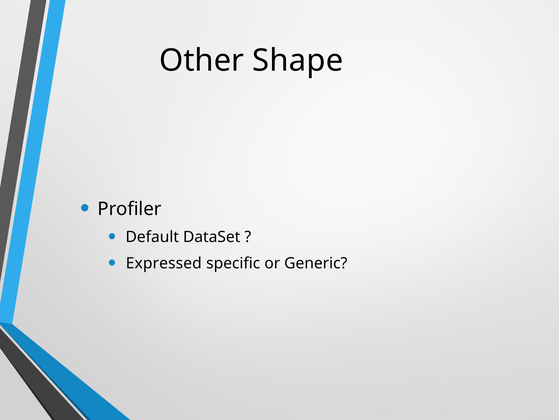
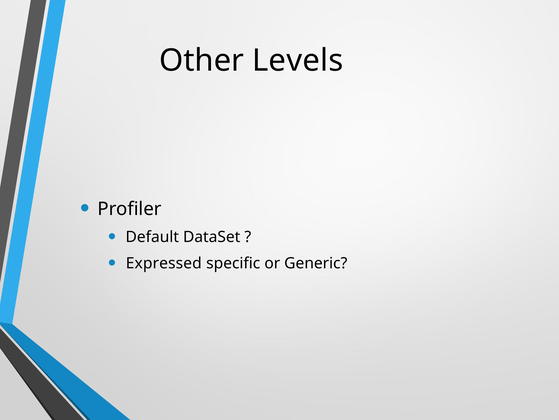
Shape: Shape -> Levels (298, 60)
